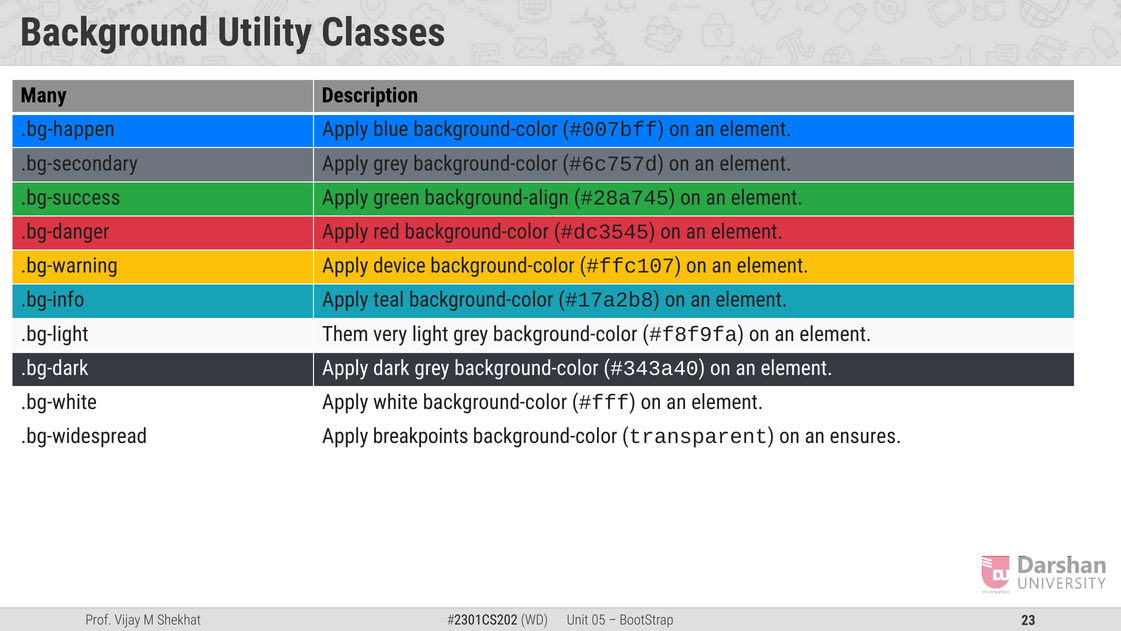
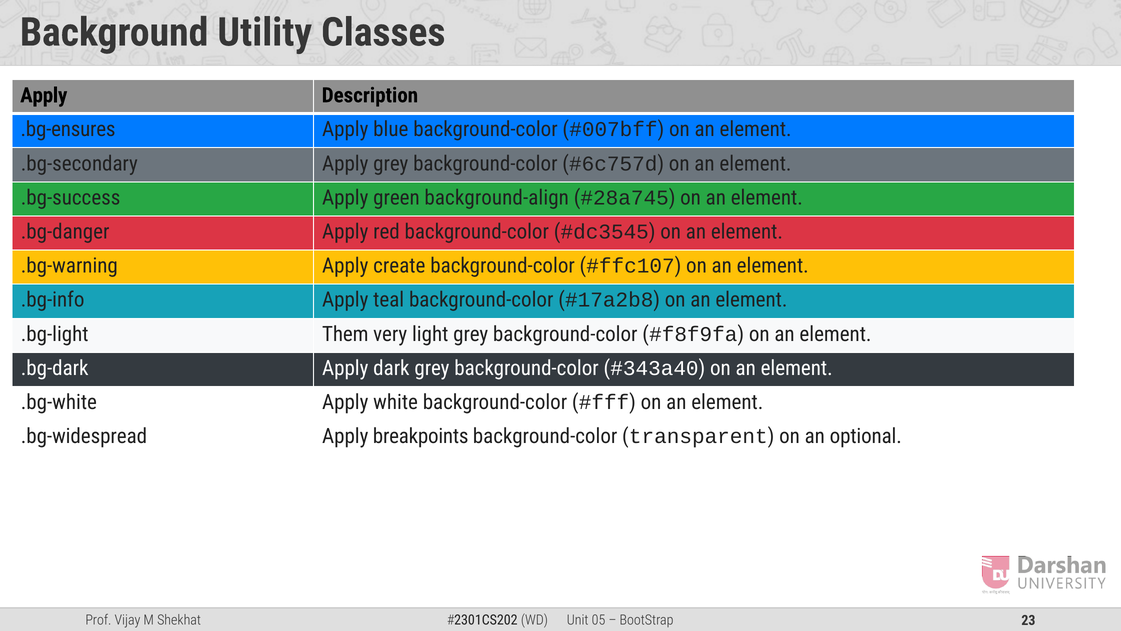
Many: Many -> Apply (44, 95)
.bg-happen: .bg-happen -> .bg-ensures (68, 129)
device: device -> create (399, 266)
ensures: ensures -> optional (866, 436)
